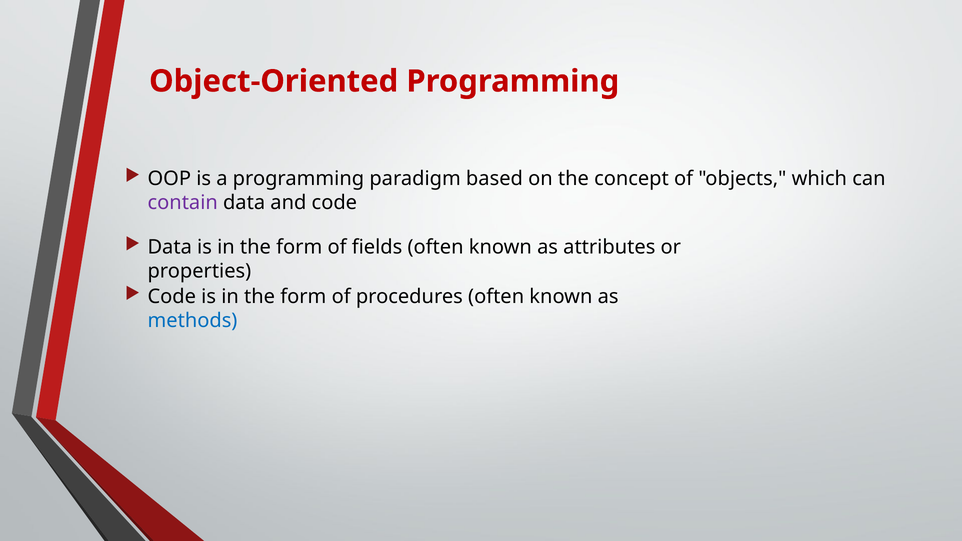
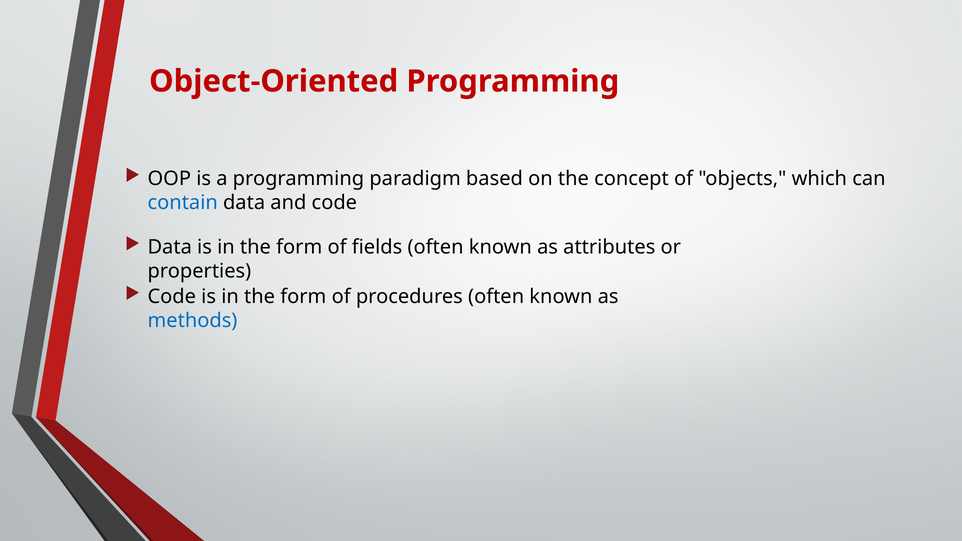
contain colour: purple -> blue (183, 203)
